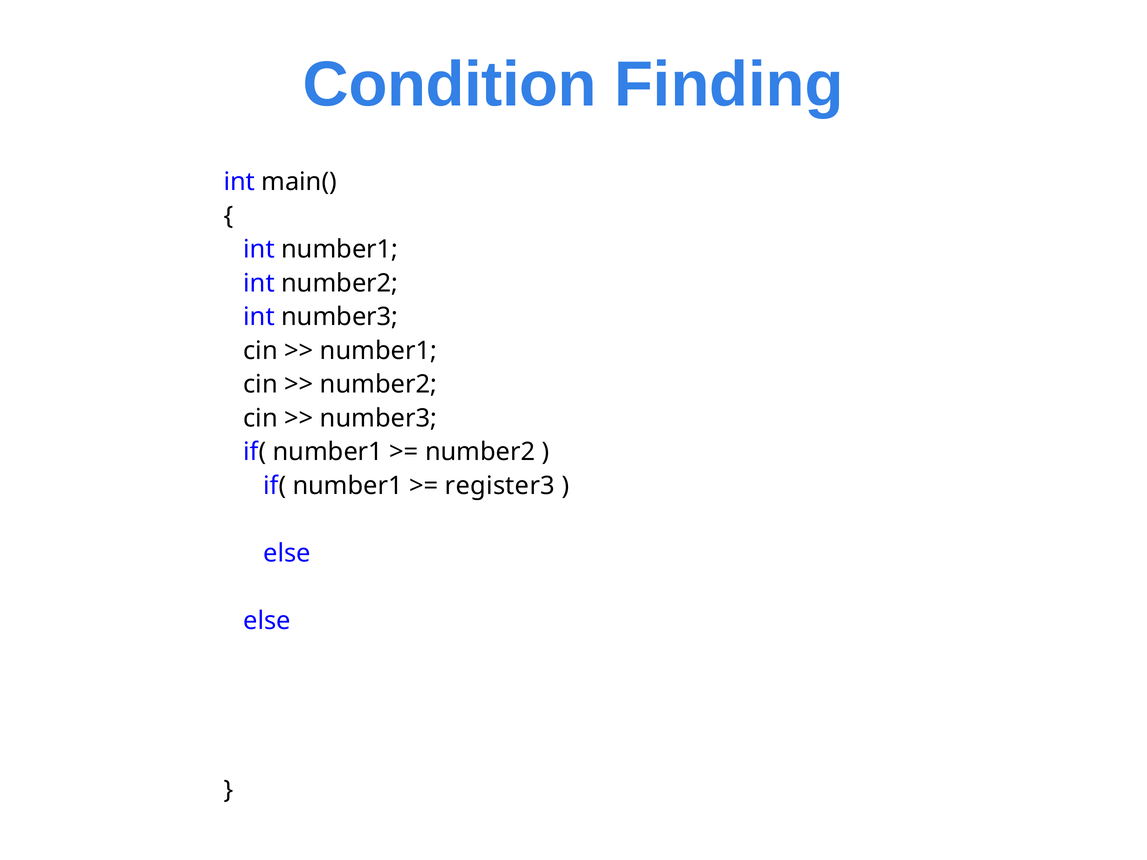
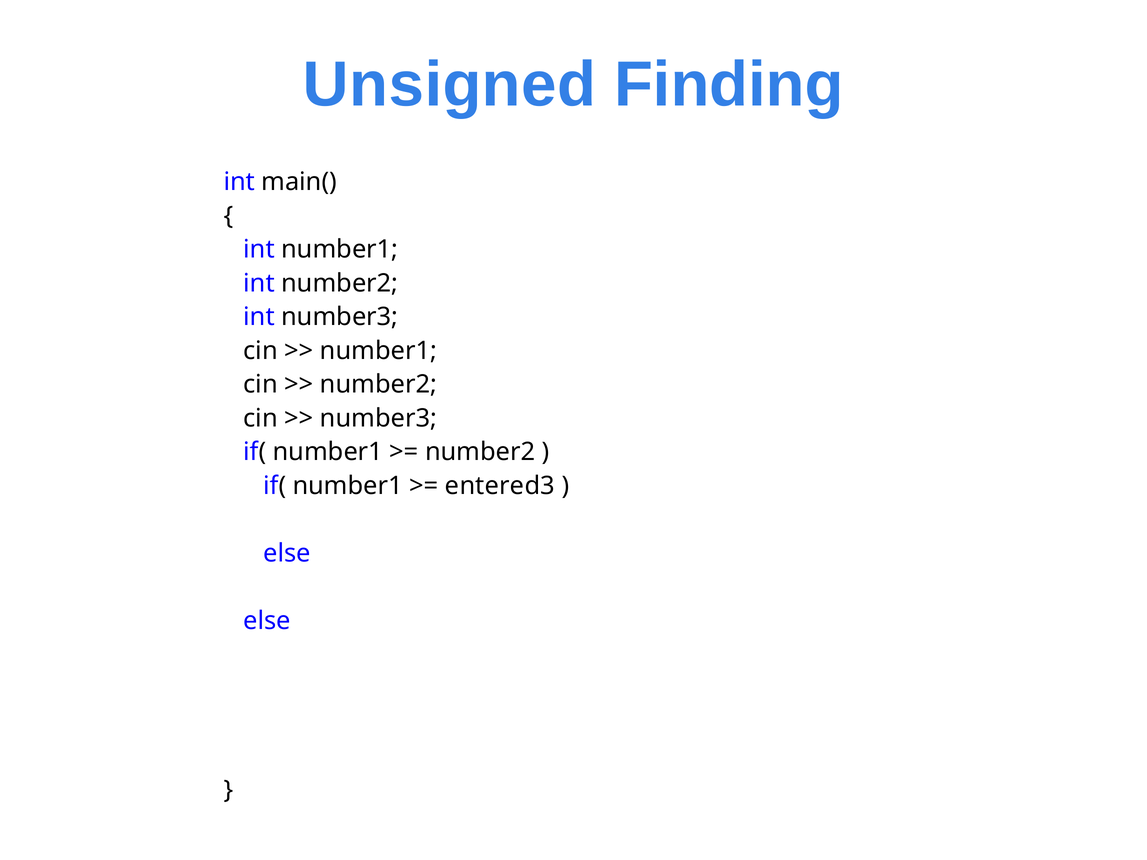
Condition: Condition -> Unsigned (449, 85)
register3: register3 -> entered3 (500, 486)
